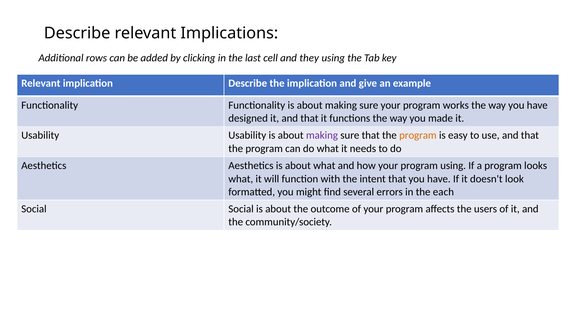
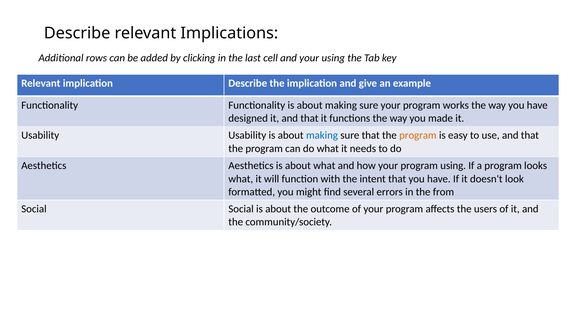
and they: they -> your (309, 58)
making colour: purple -> blue (322, 135)
each: each -> from (443, 192)
